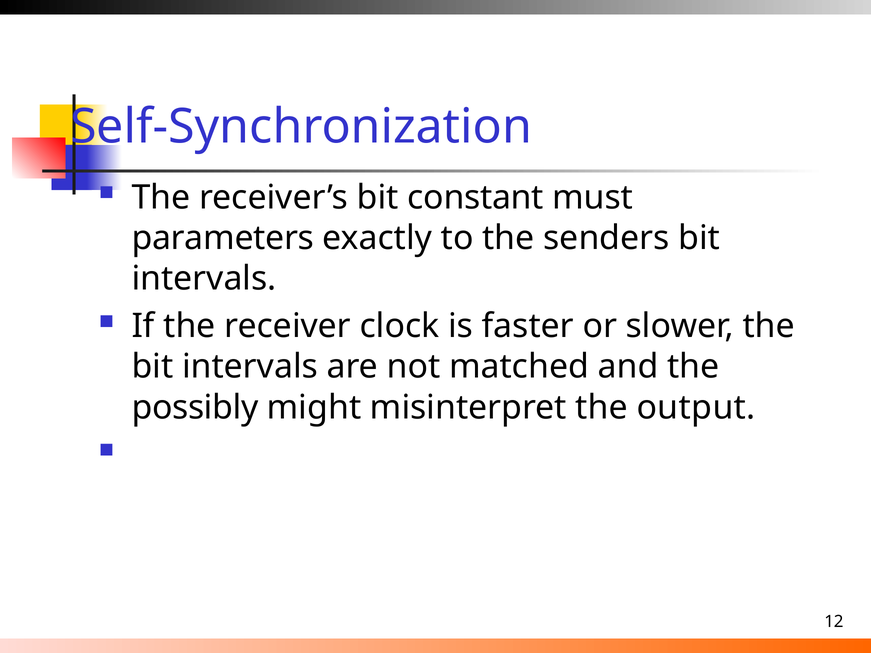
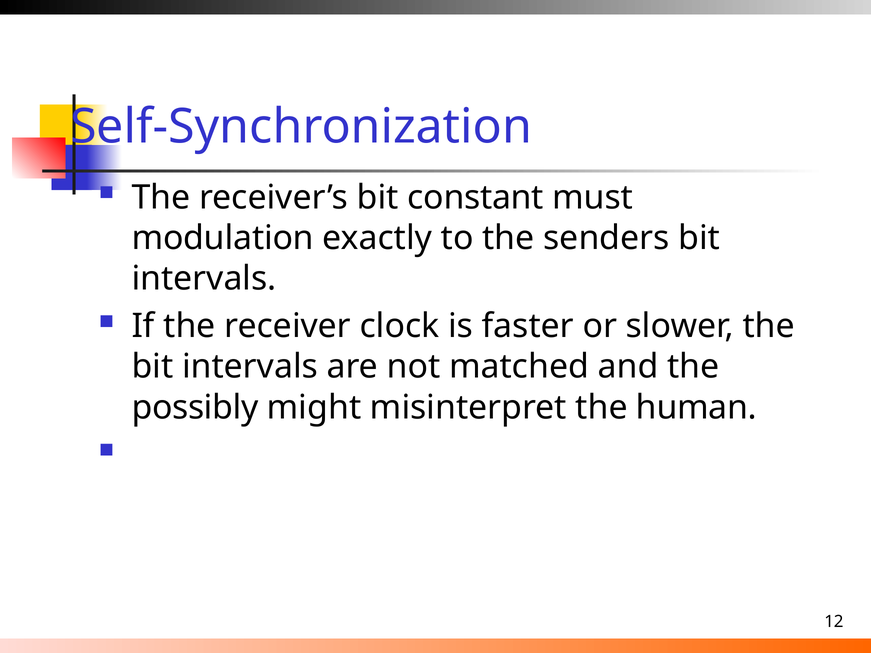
parameters: parameters -> modulation (223, 238)
output: output -> human (696, 408)
